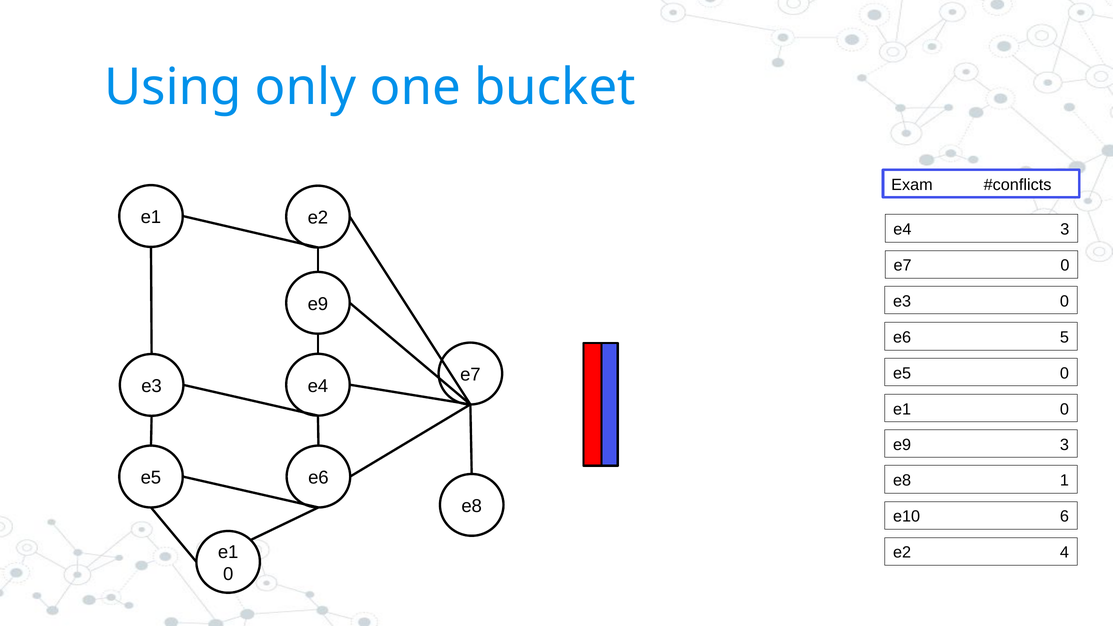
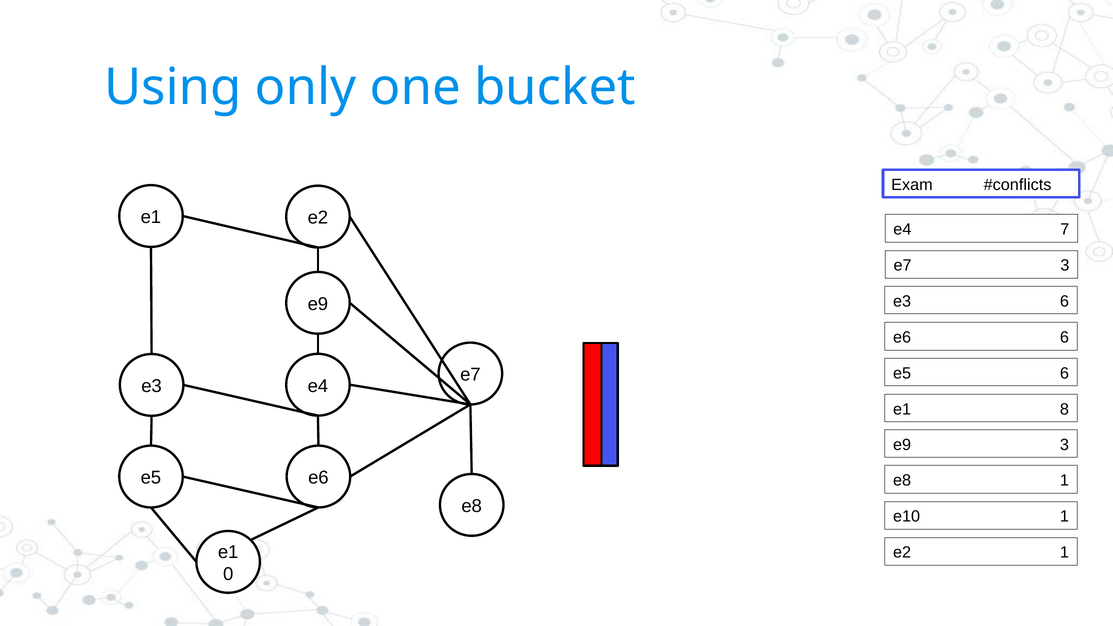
e4 3: 3 -> 7 (1065, 229)
e7 0: 0 -> 3 (1065, 266)
e3 0: 0 -> 6 (1065, 301)
e6 5: 5 -> 6 (1065, 337)
e5 0: 0 -> 6 (1065, 373)
0: 0 -> 8 (1065, 409)
e10 6: 6 -> 1 (1065, 517)
e2 4: 4 -> 1 (1065, 553)
